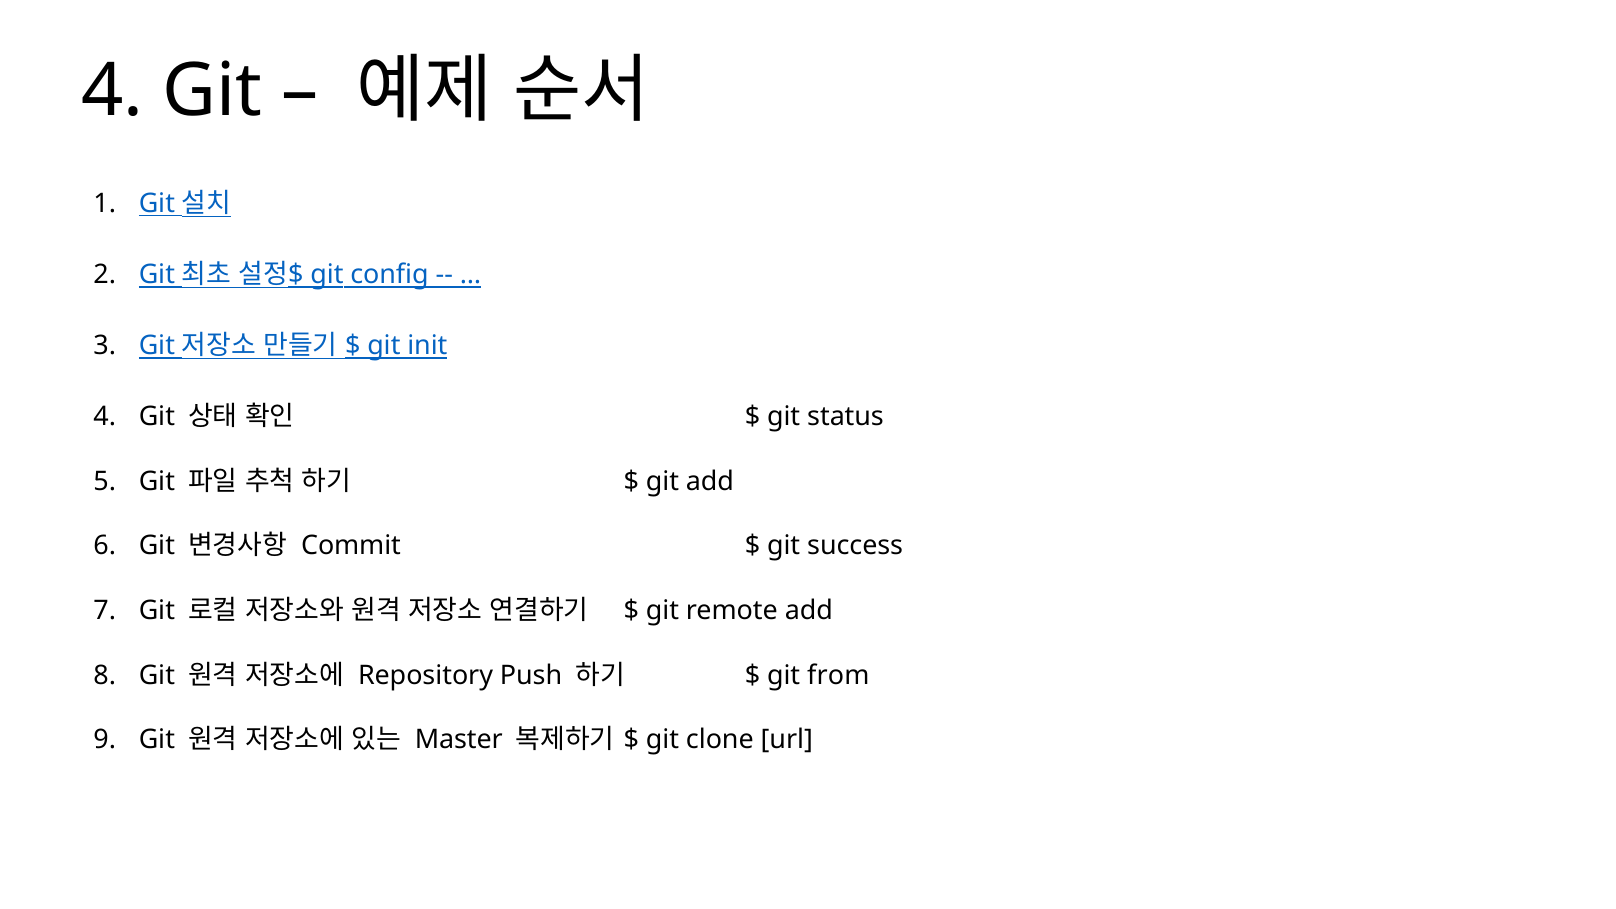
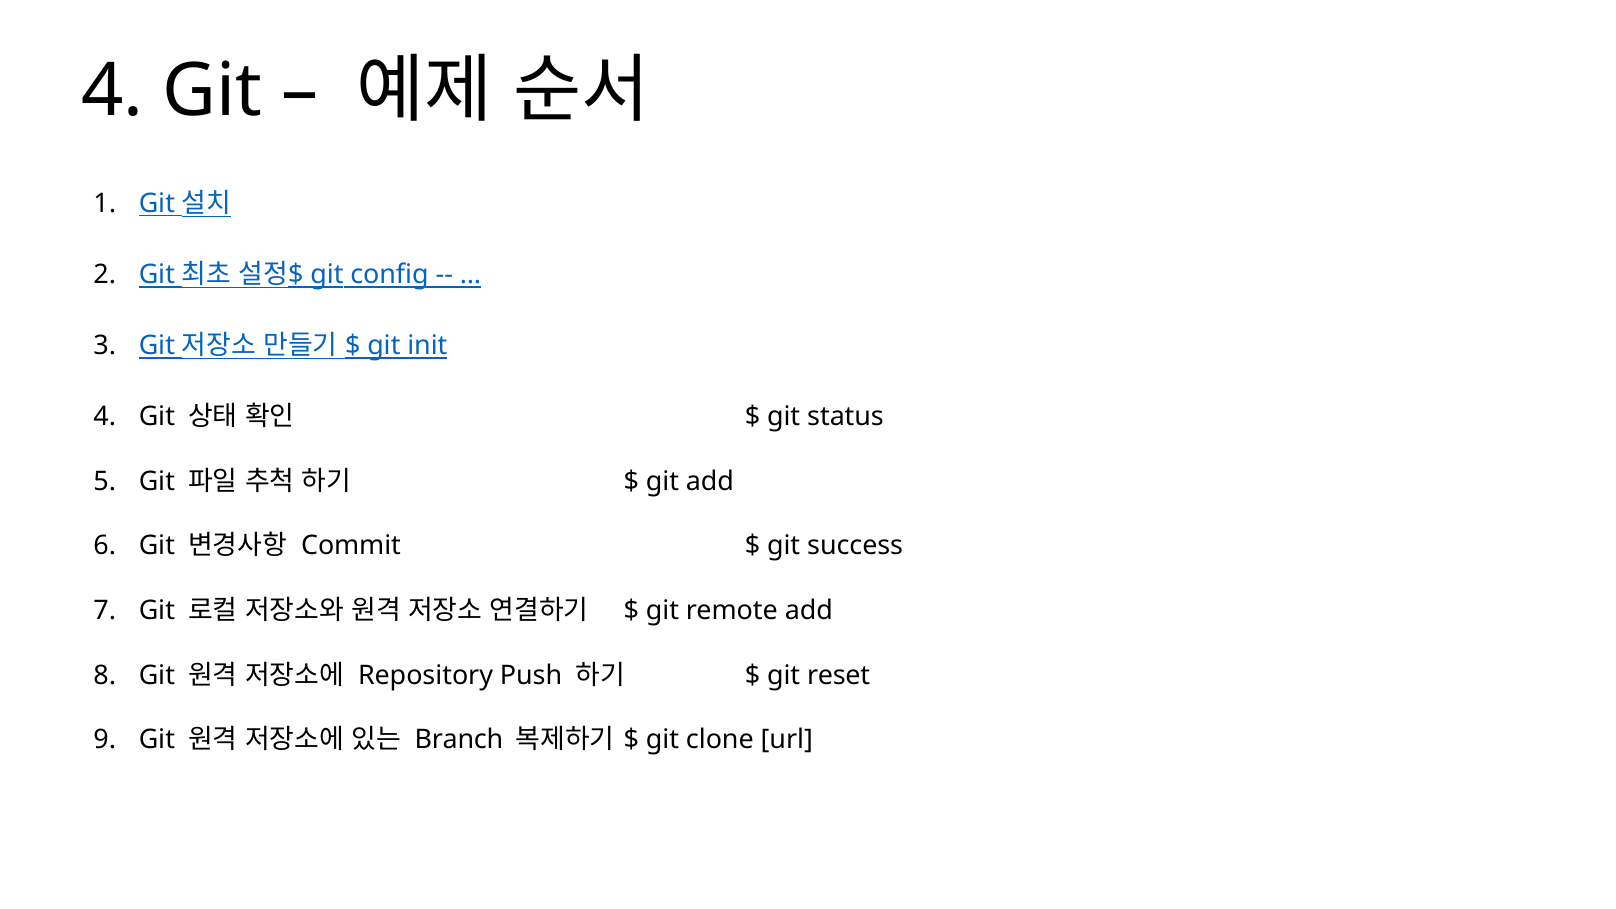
from: from -> reset (839, 675)
Master: Master -> Branch (459, 740)
